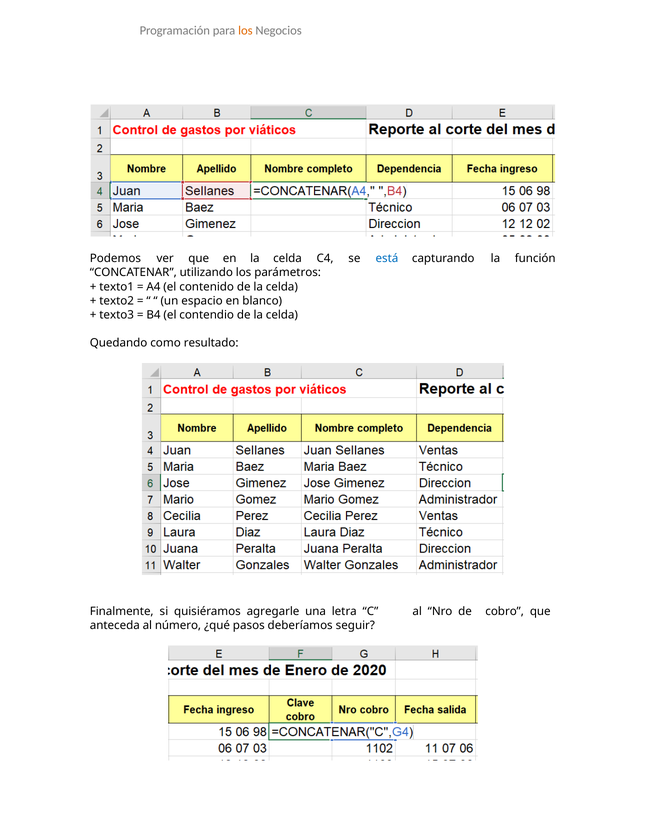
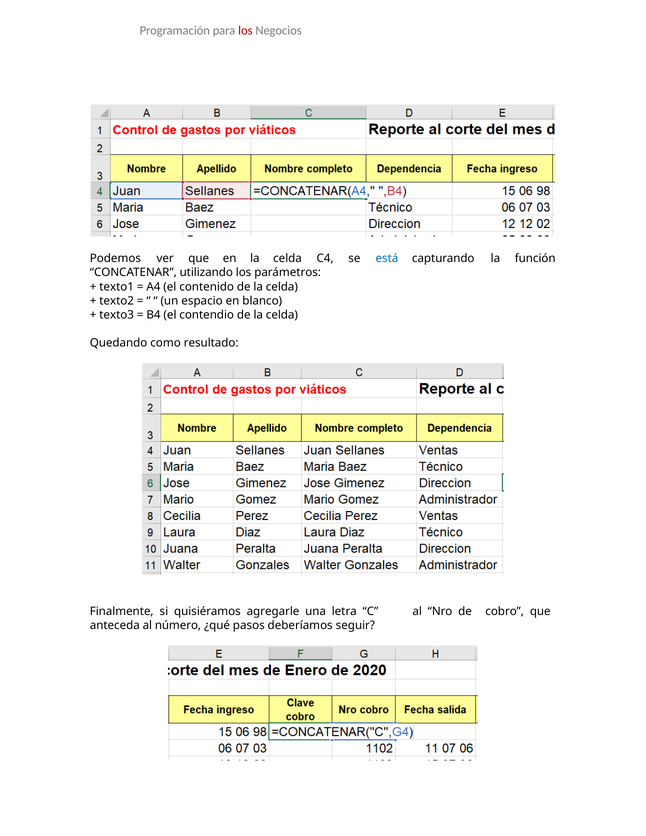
los colour: orange -> red (245, 31)
